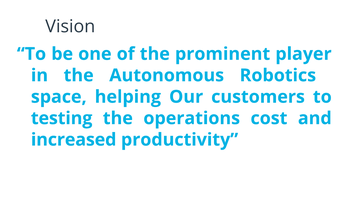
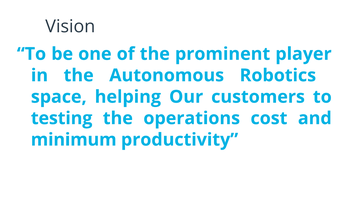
increased: increased -> minimum (74, 140)
